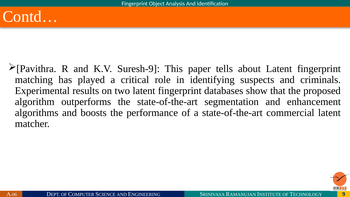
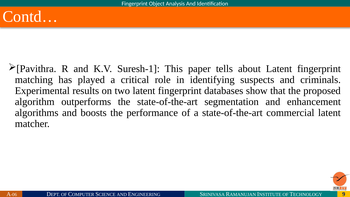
Suresh-9: Suresh-9 -> Suresh-1 (138, 69)
